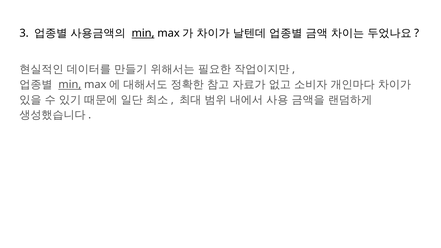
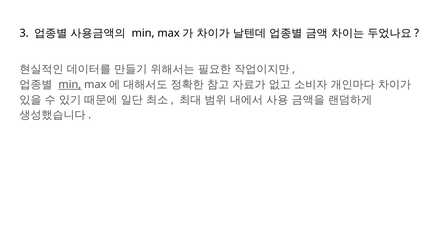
min underline: present -> none (143, 33)
